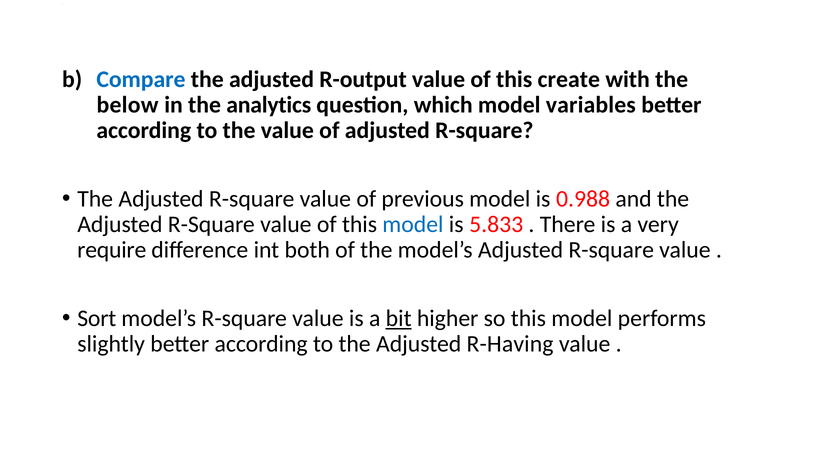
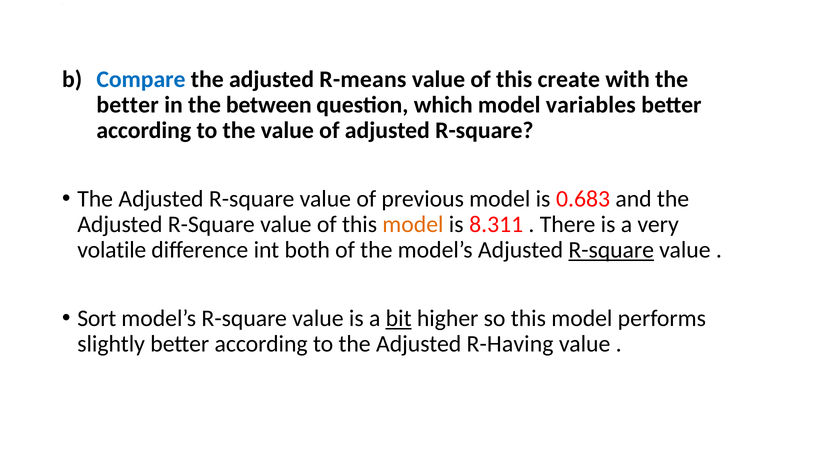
R-output: R-output -> R-means (363, 79)
below: below -> better (128, 105)
analytics: analytics -> between (269, 105)
0.988: 0.988 -> 0.683 (583, 199)
model colour: blue -> orange (413, 224)
5.833: 5.833 -> 8.311 (496, 224)
require: require -> volatile (112, 250)
R-square underline: none -> present (611, 250)
